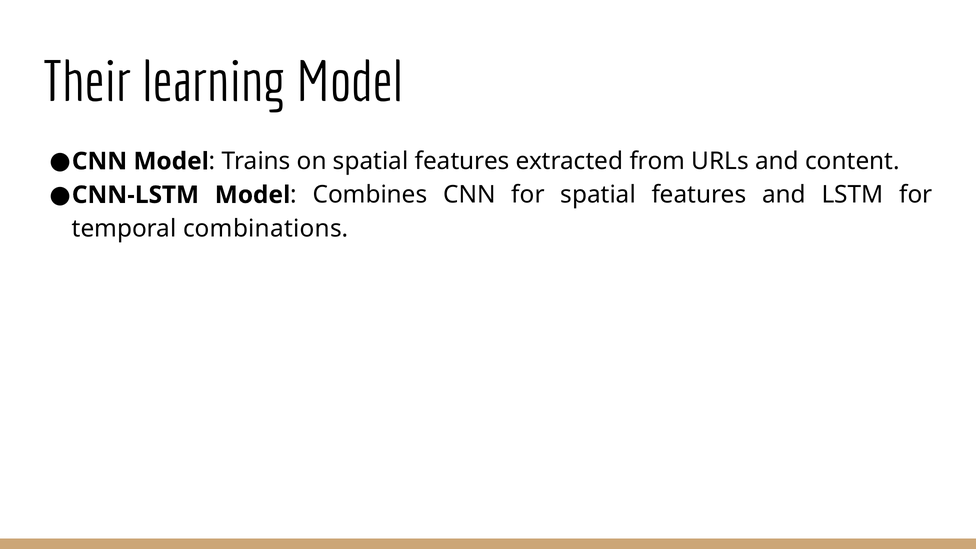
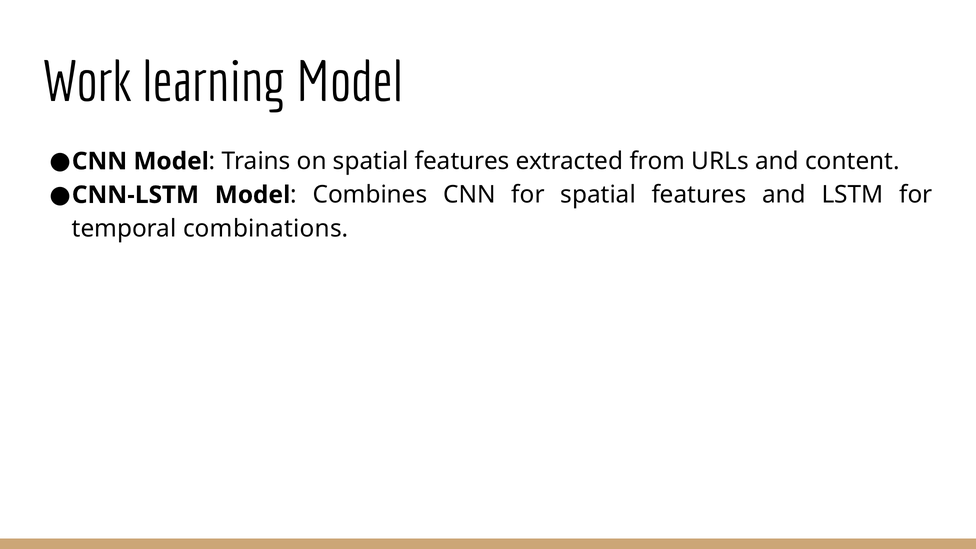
Their: Their -> Work (88, 82)
